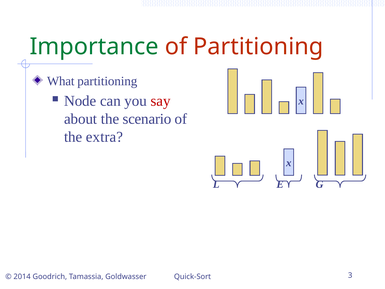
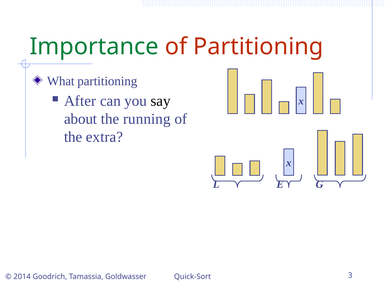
Node: Node -> After (80, 101)
say colour: red -> black (161, 101)
scenario: scenario -> running (147, 119)
